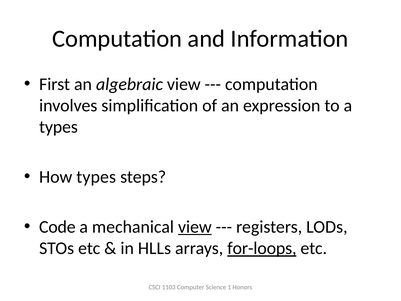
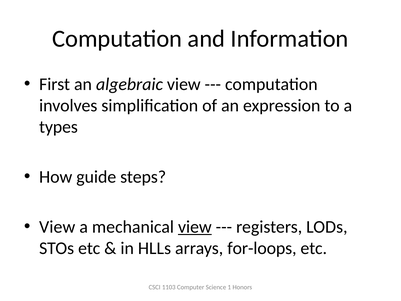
How types: types -> guide (96, 177)
Code: Code -> View (57, 227)
for-loops underline: present -> none (262, 248)
